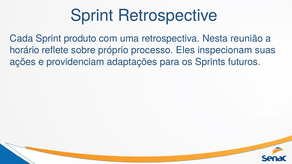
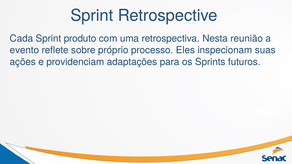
horário: horário -> evento (24, 50)
